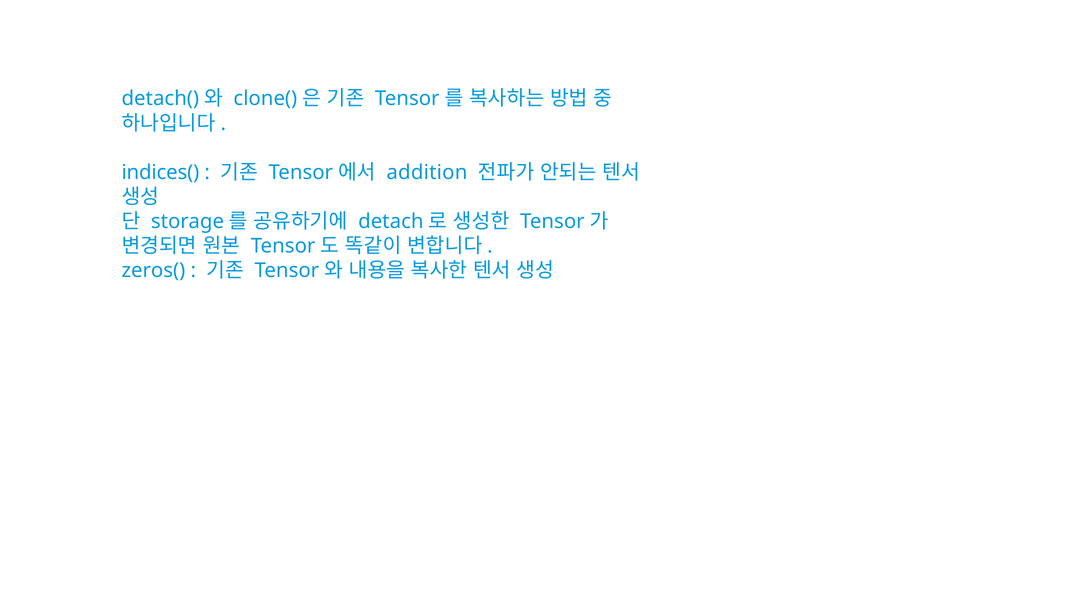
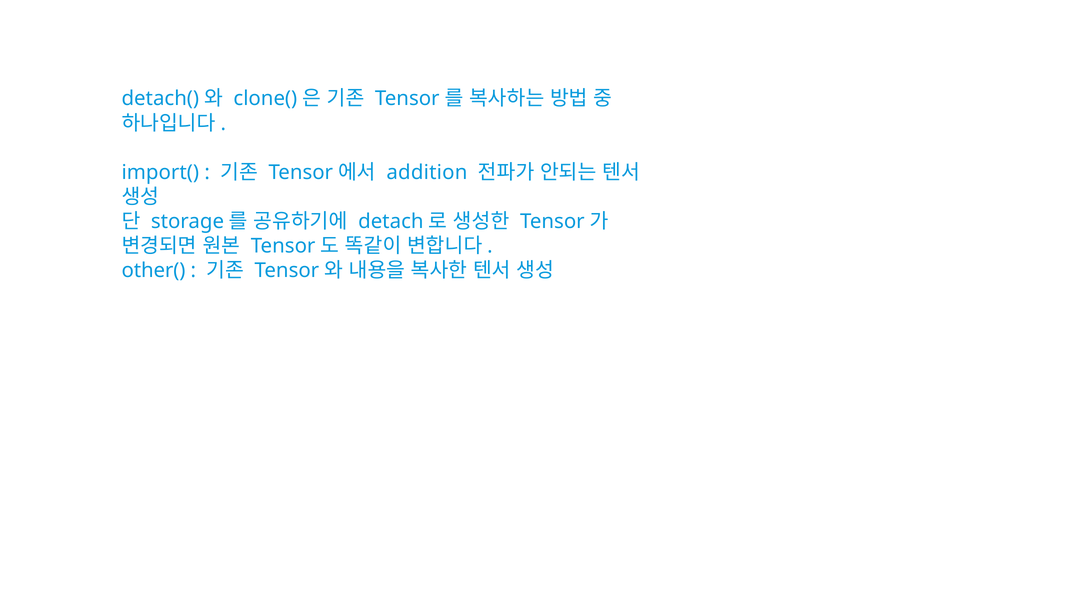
indices(: indices( -> import( (160, 172)
zeros(: zeros( -> other( (153, 270)
